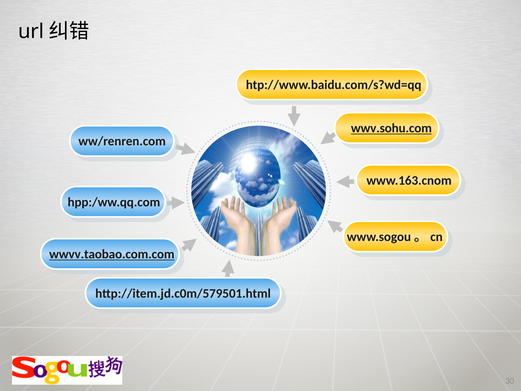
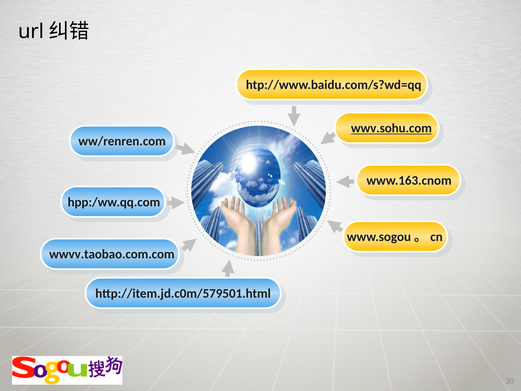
wwvv.taobao.com.com underline: present -> none (112, 254)
